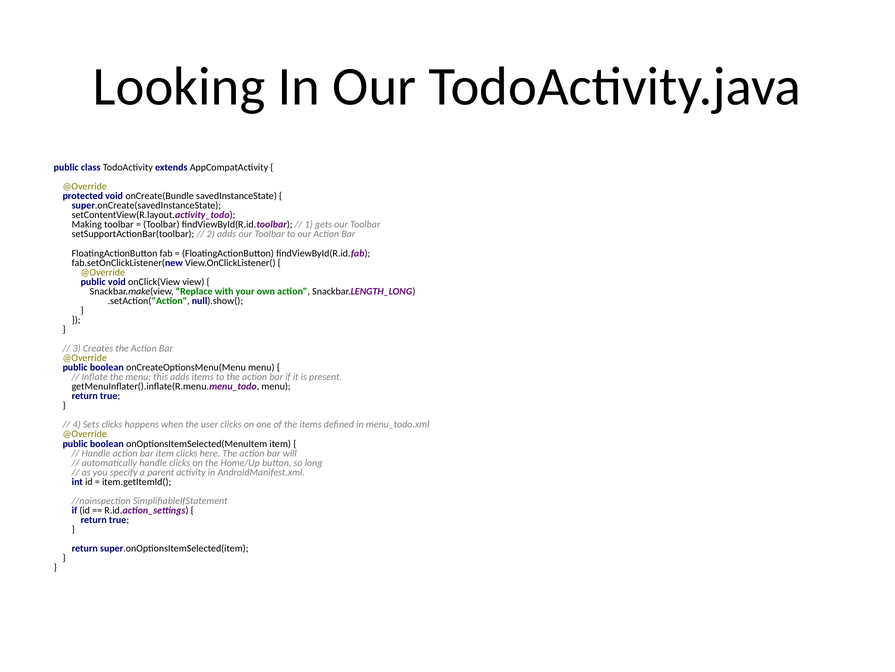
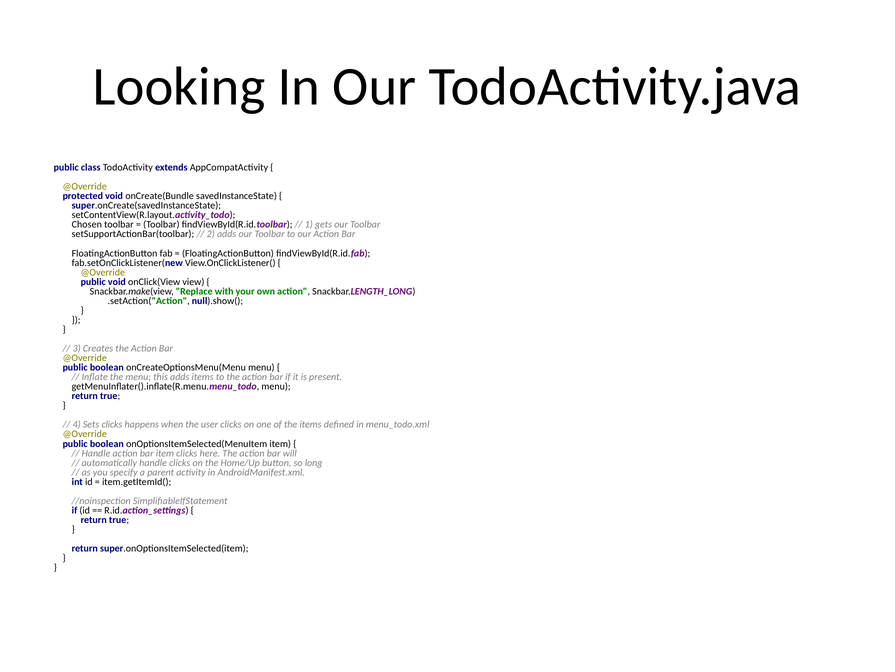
Making: Making -> Chosen (87, 224)
